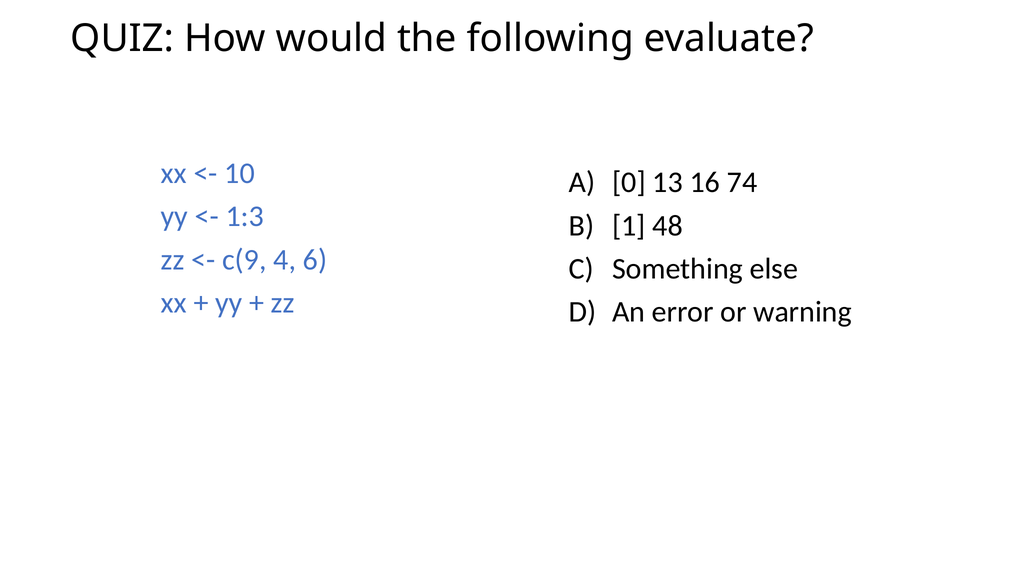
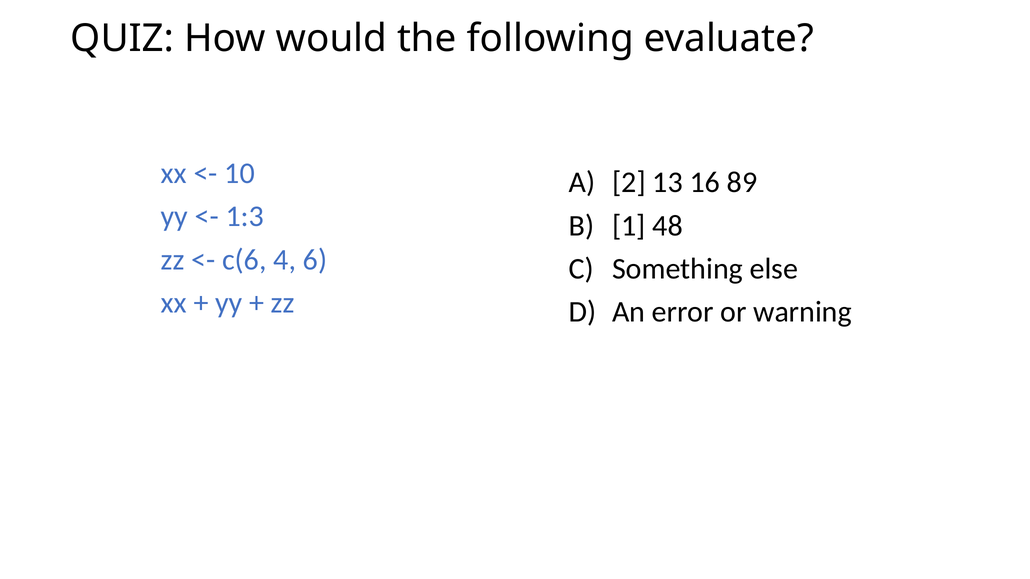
0: 0 -> 2 (629, 183)
74: 74 -> 89 (742, 183)
c(9: c(9 -> c(6 (244, 260)
